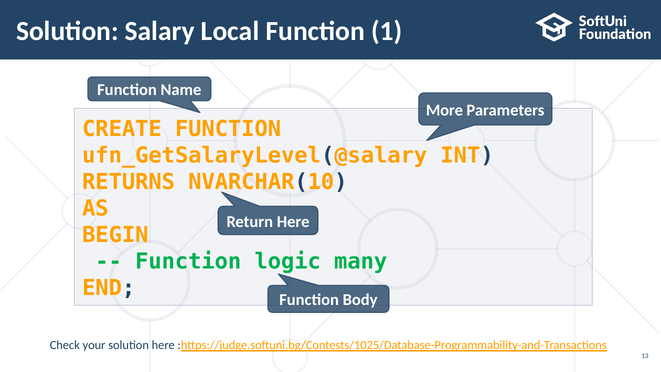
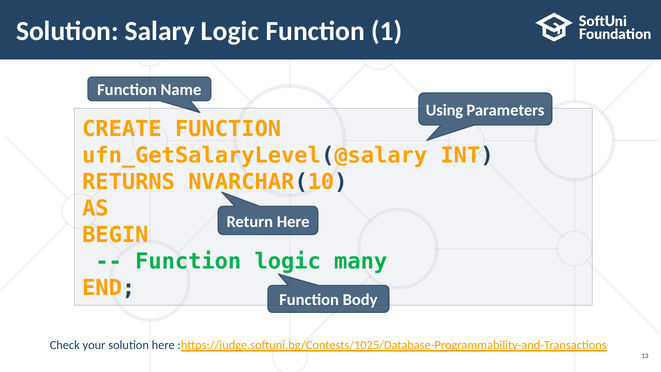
Salary Local: Local -> Logic (230, 31)
More: More -> Using (444, 110)
